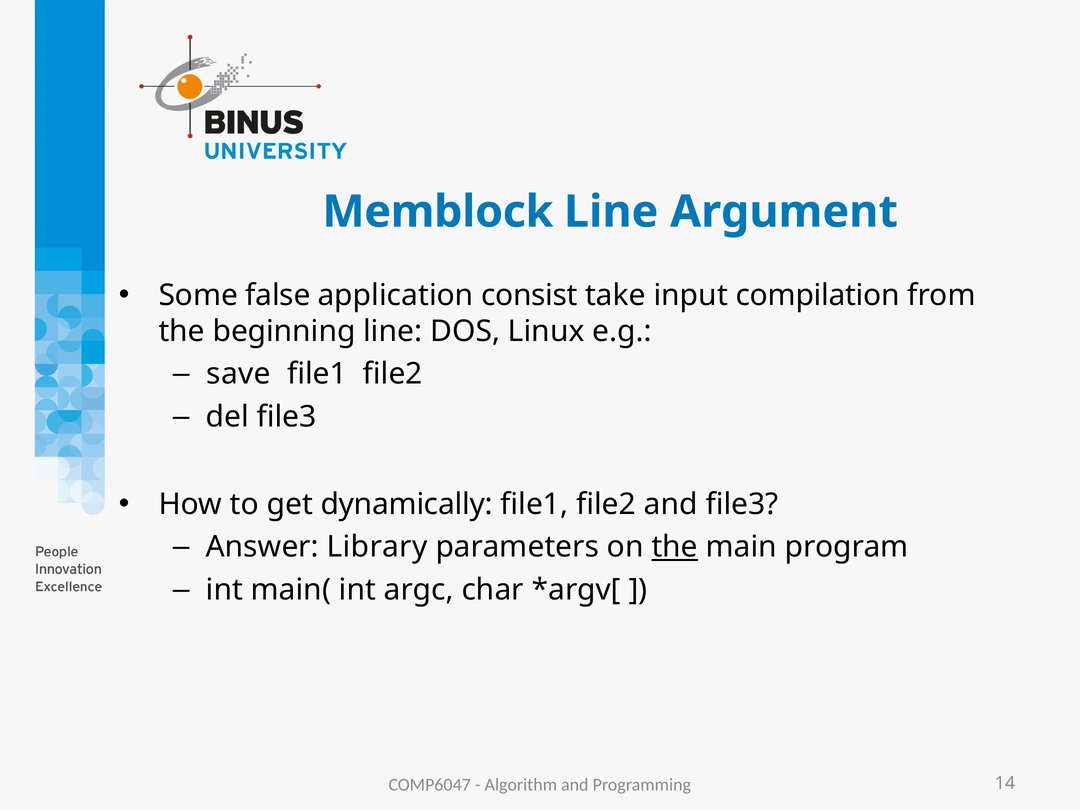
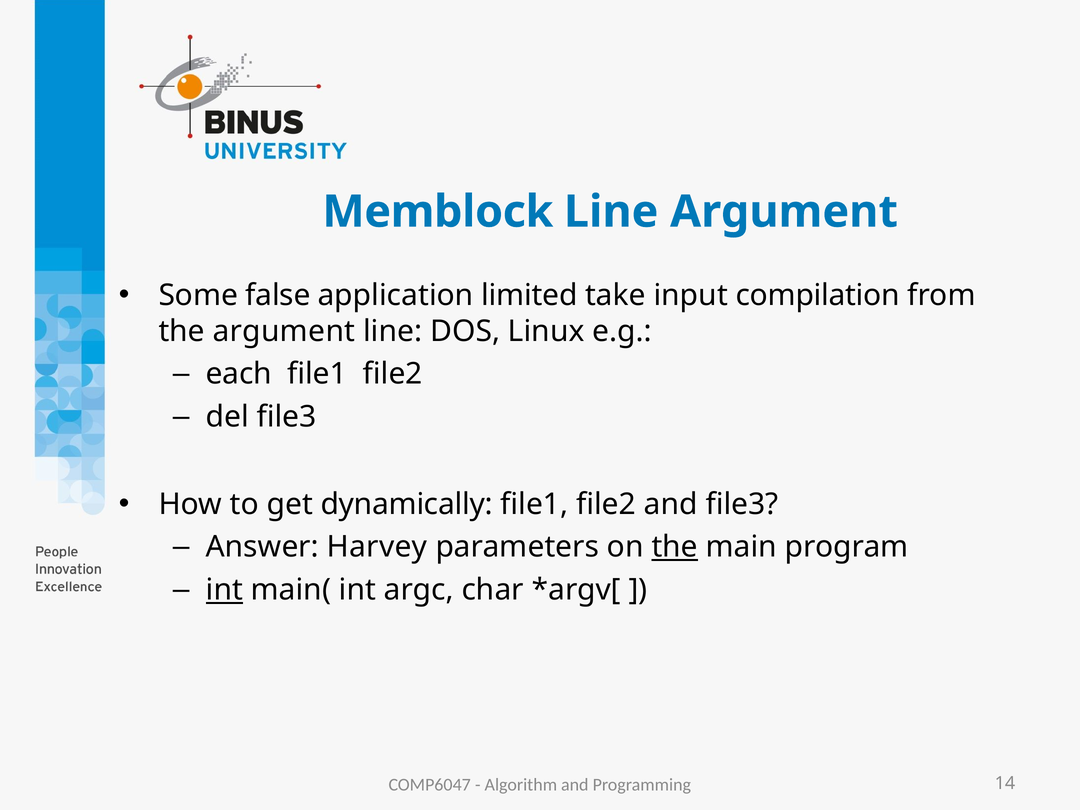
consist: consist -> limited (529, 296)
the beginning: beginning -> argument (284, 332)
save: save -> each (239, 374)
Library: Library -> Harvey (377, 547)
int underline: none -> present (224, 590)
